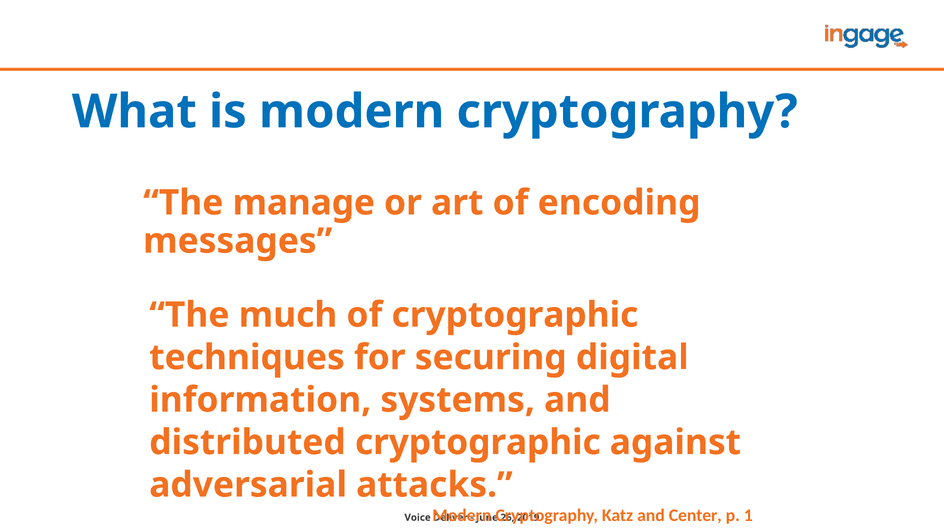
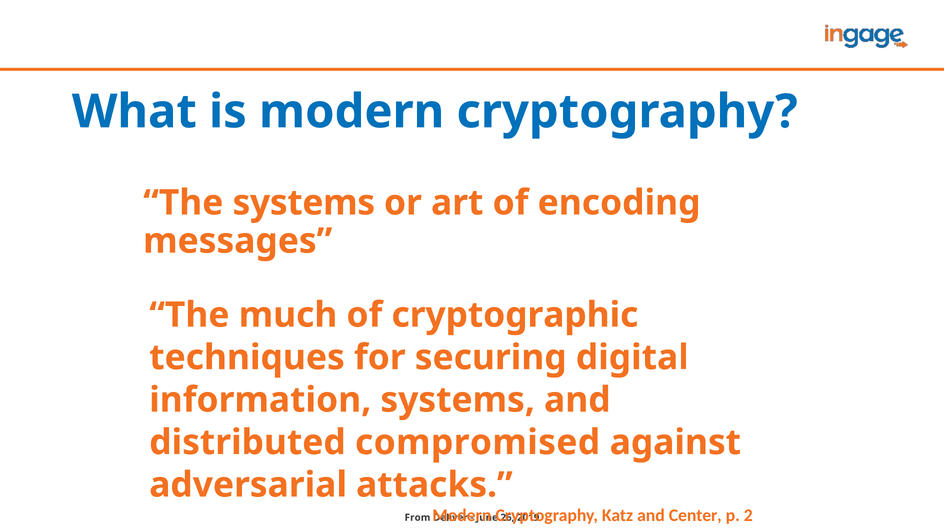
The manage: manage -> systems (304, 203)
distributed cryptographic: cryptographic -> compromised (478, 442)
1: 1 -> 2 (748, 516)
Voice: Voice -> From (418, 518)
